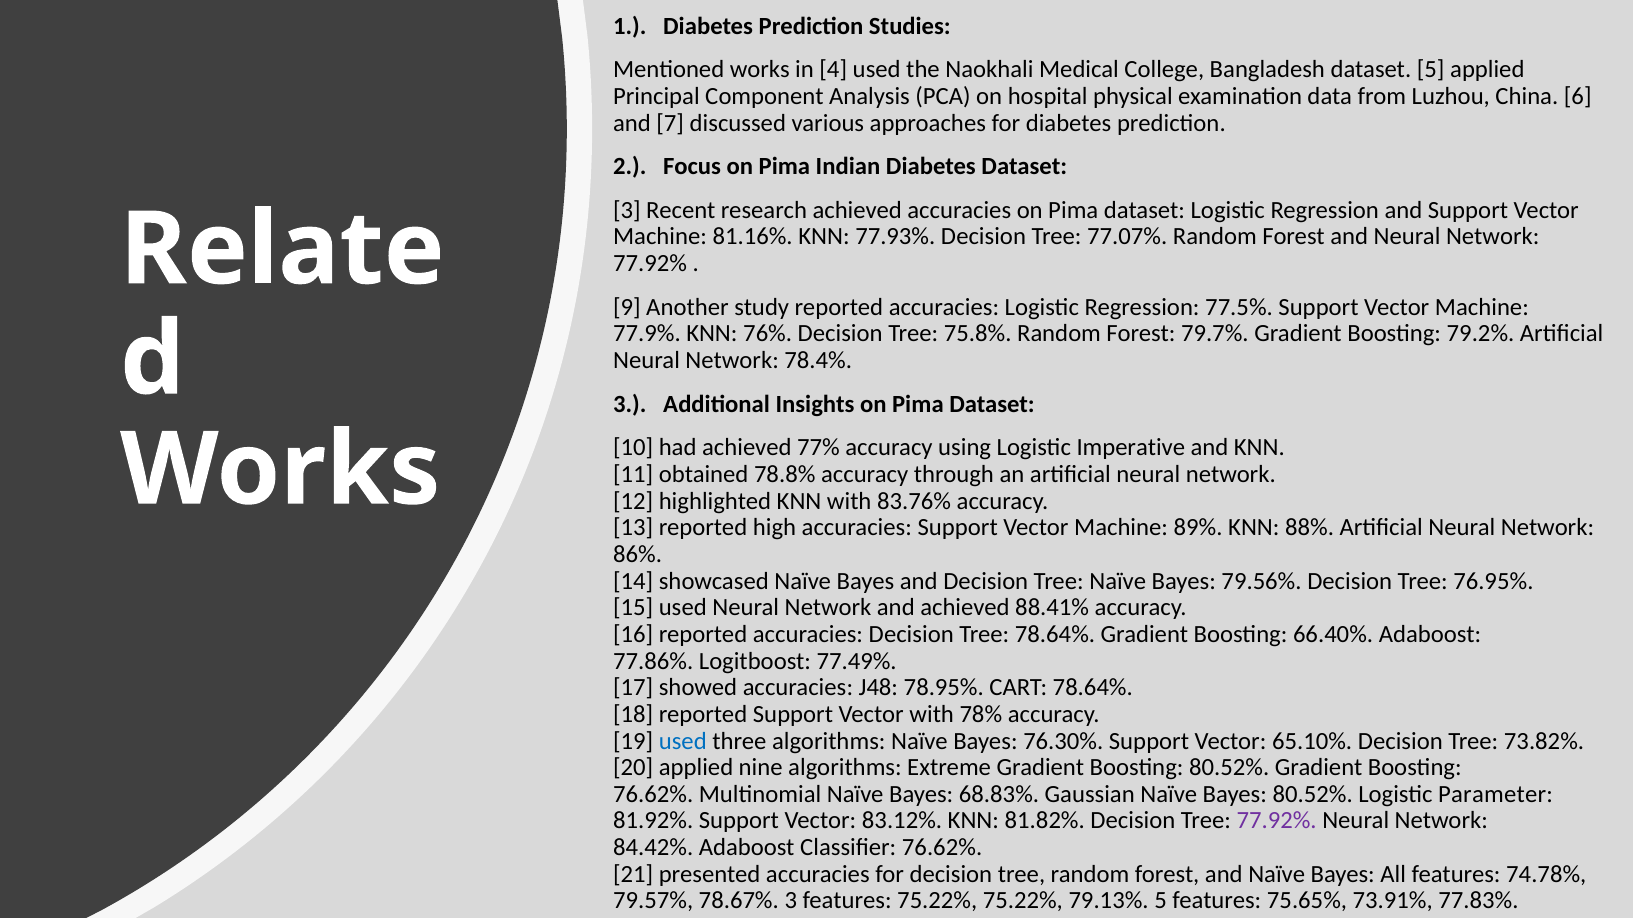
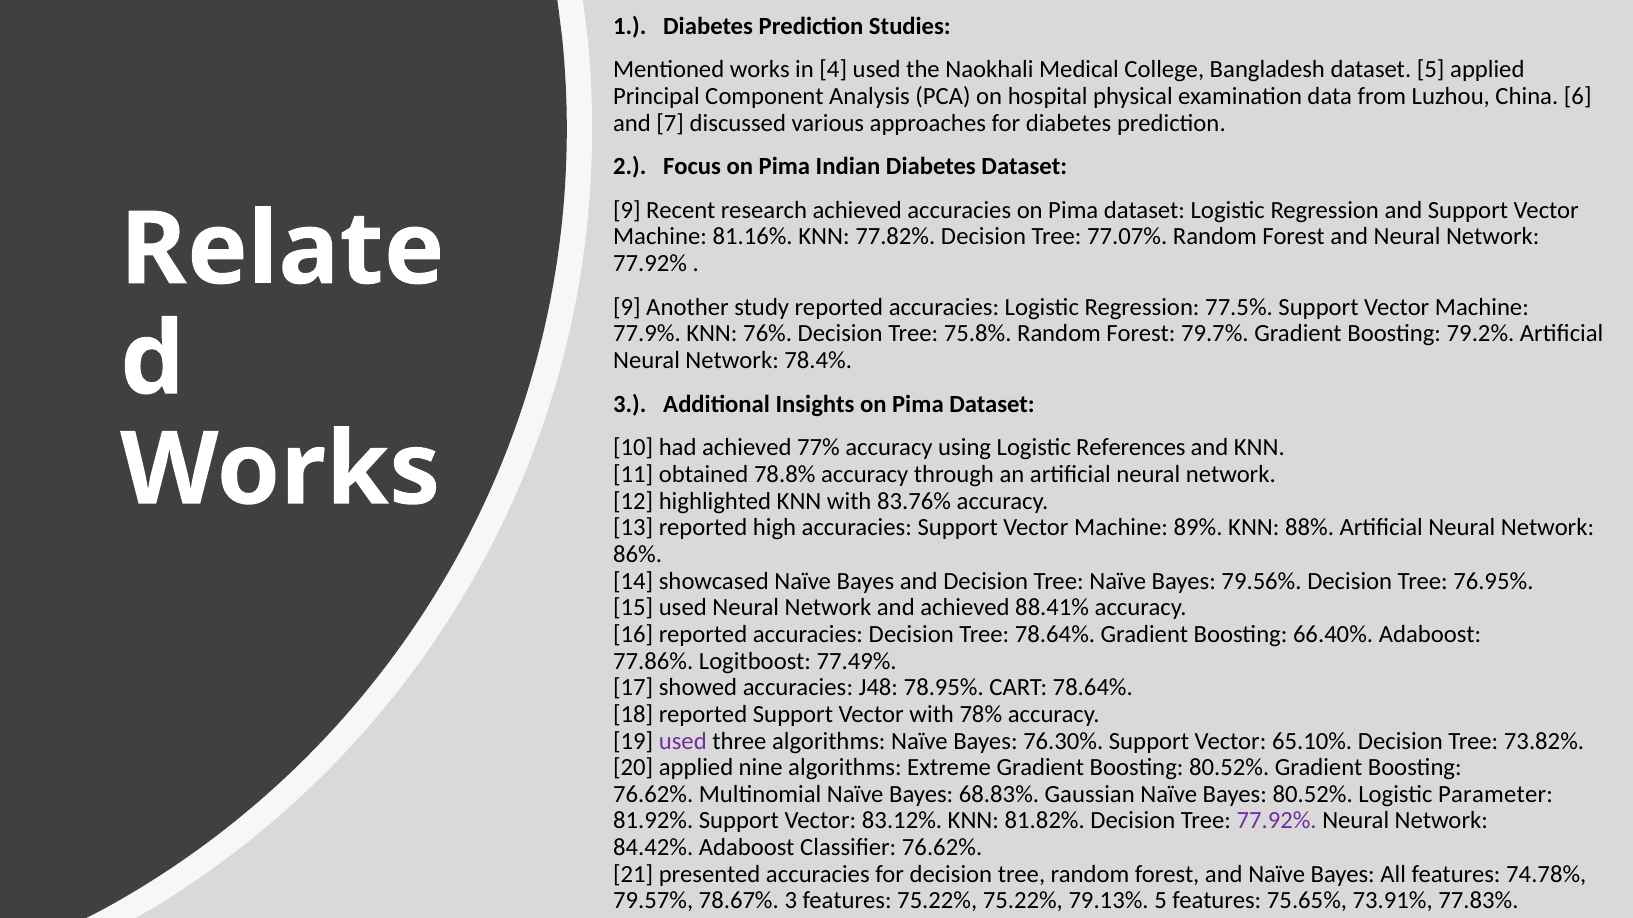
3: 3 -> 9 (627, 210)
77.93%: 77.93% -> 77.82% (895, 237)
Imperative: Imperative -> References (1131, 448)
used colour: blue -> purple (683, 741)
